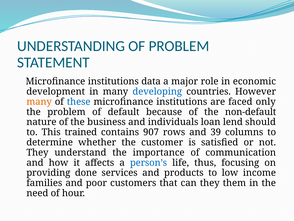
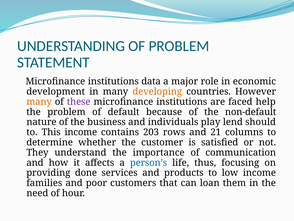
developing colour: blue -> orange (157, 91)
these colour: blue -> purple (79, 102)
only: only -> help (266, 102)
loan: loan -> play (211, 122)
This trained: trained -> income (81, 132)
907: 907 -> 203 (151, 132)
39: 39 -> 21 (216, 132)
can they: they -> loan (210, 183)
